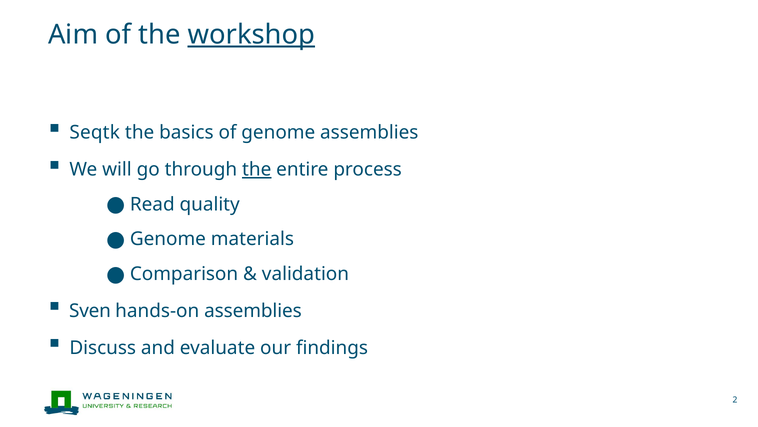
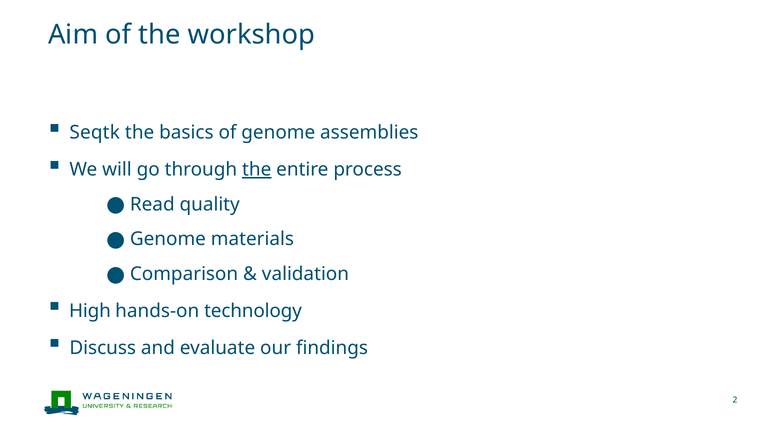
workshop underline: present -> none (251, 35)
Sven: Sven -> High (90, 310)
hands-on assemblies: assemblies -> technology (253, 310)
